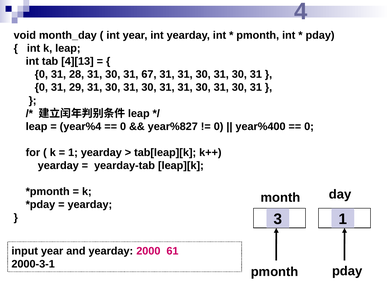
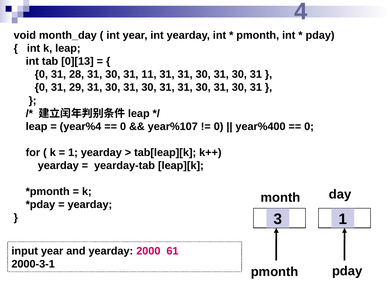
4][13: 4][13 -> 0][13 (77, 61)
67: 67 -> 11 (149, 74)
year%827: year%827 -> year%107 (173, 126)
